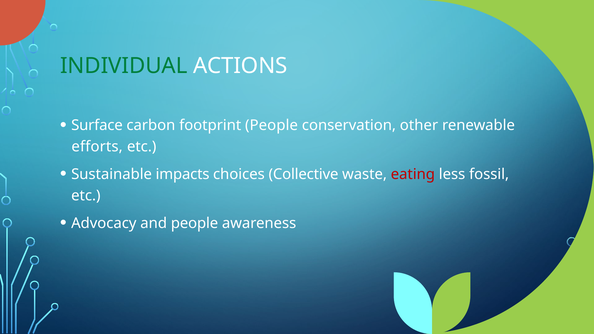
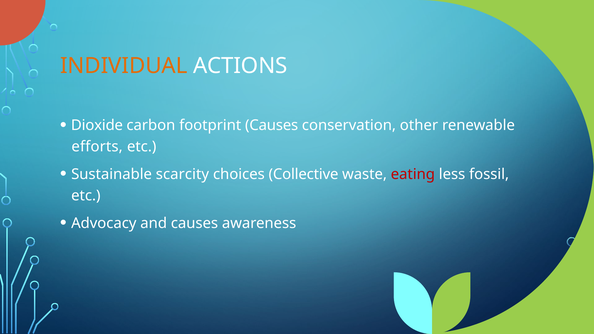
INDIVIDUAL colour: green -> orange (124, 66)
Surface: Surface -> Dioxide (97, 125)
footprint People: People -> Causes (272, 125)
impacts: impacts -> scarcity (182, 174)
and people: people -> causes (194, 223)
